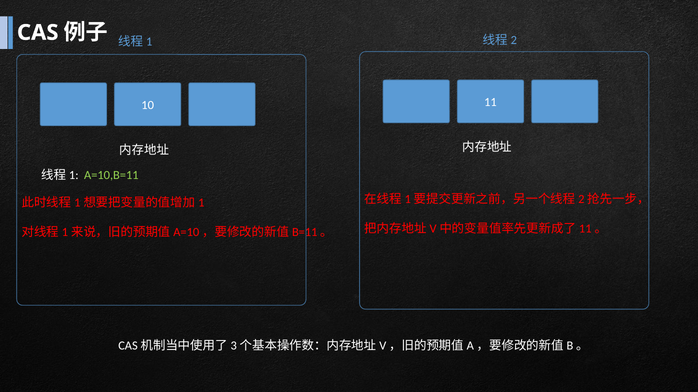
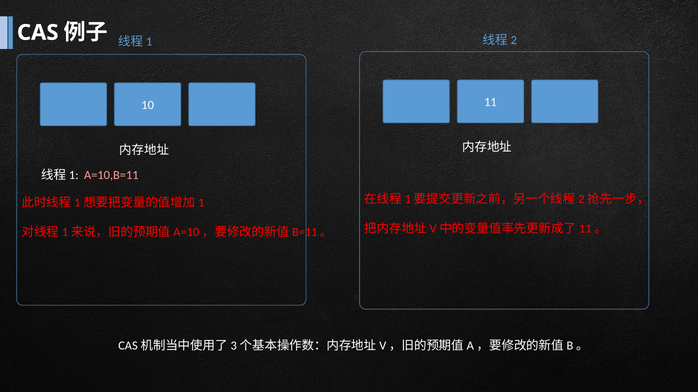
A=10,B=11 colour: light green -> pink (111, 175)
